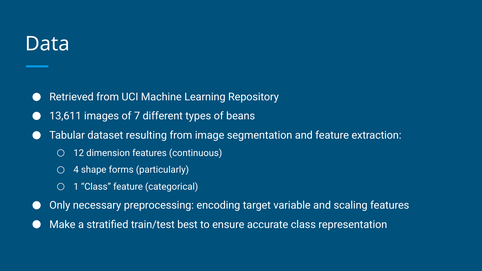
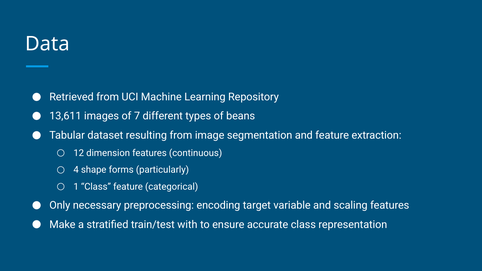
best: best -> with (187, 225)
